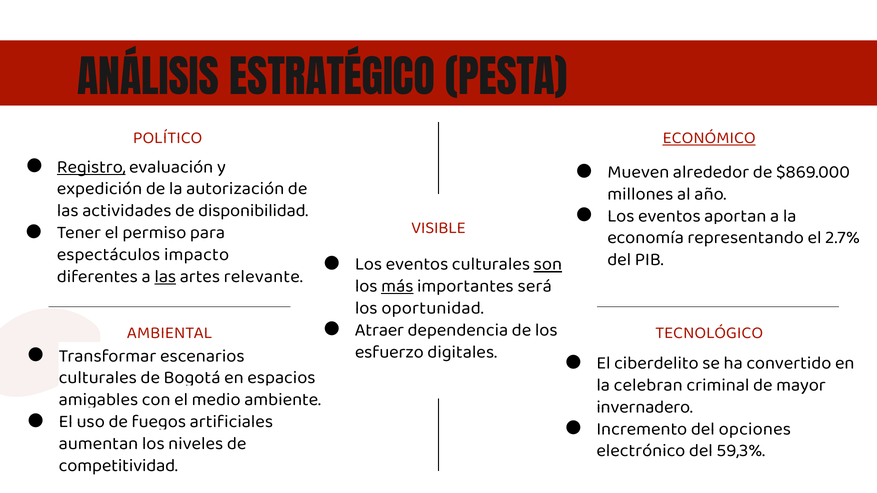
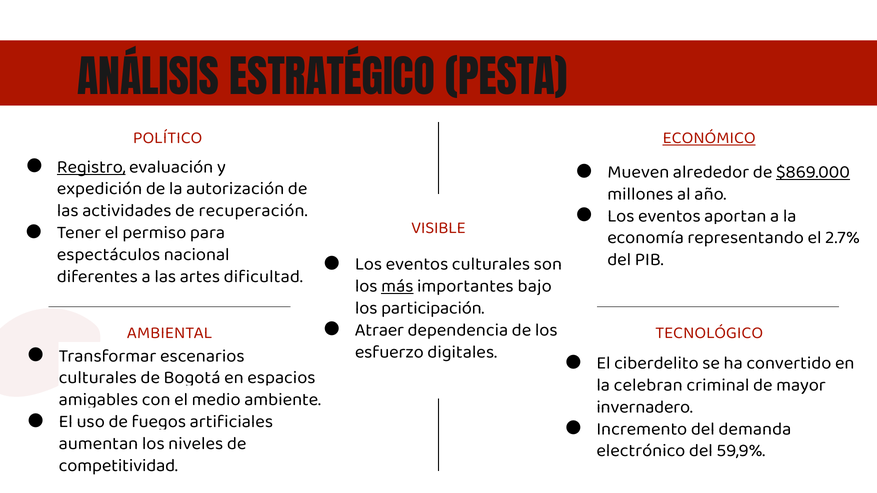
$869.000 underline: none -> present (813, 172)
disponibilidad: disponibilidad -> recuperación (253, 210)
impacto: impacto -> nacional (197, 254)
son underline: present -> none (548, 264)
las underline: present -> none (165, 276)
relevante: relevante -> dificultad (263, 276)
será: será -> bajo (535, 286)
oportunidad: oportunidad -> participación (433, 308)
opciones: opciones -> demanda (755, 429)
59,3%: 59,3% -> 59,9% (741, 451)
